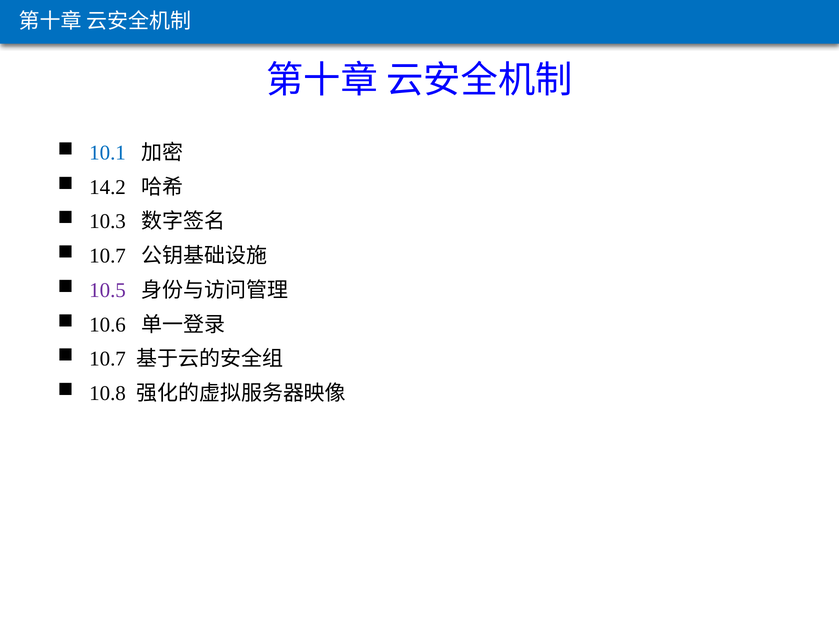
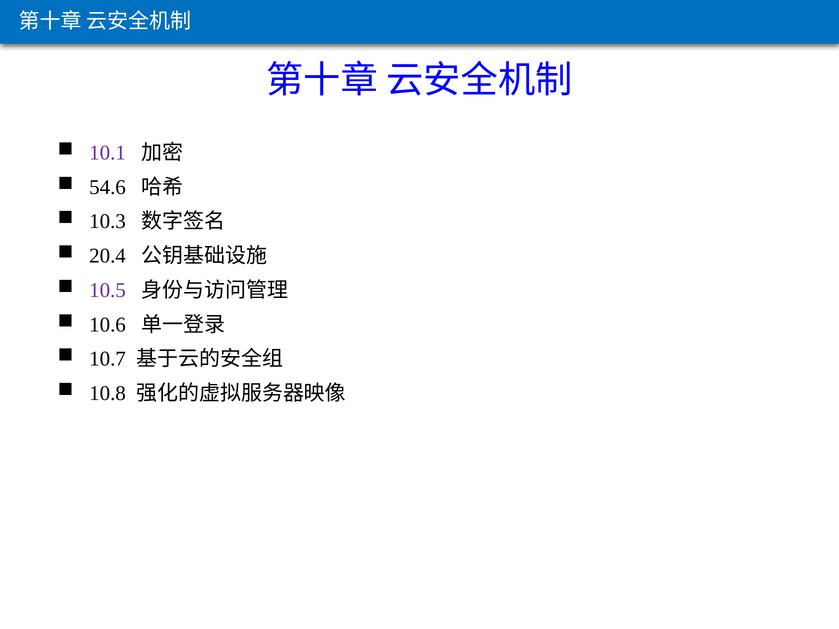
10.1 colour: blue -> purple (108, 153)
14.2: 14.2 -> 54.6 (108, 187)
10.7: 10.7 -> 20.4 (108, 256)
